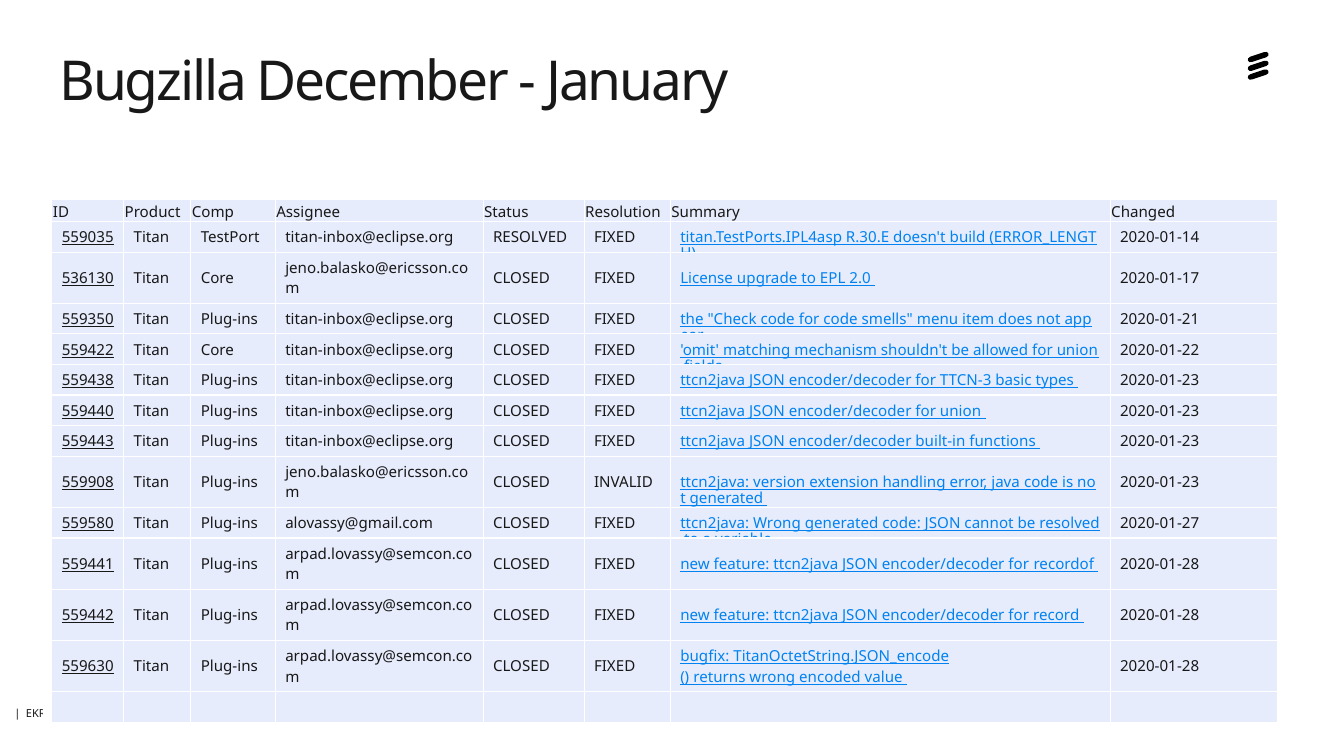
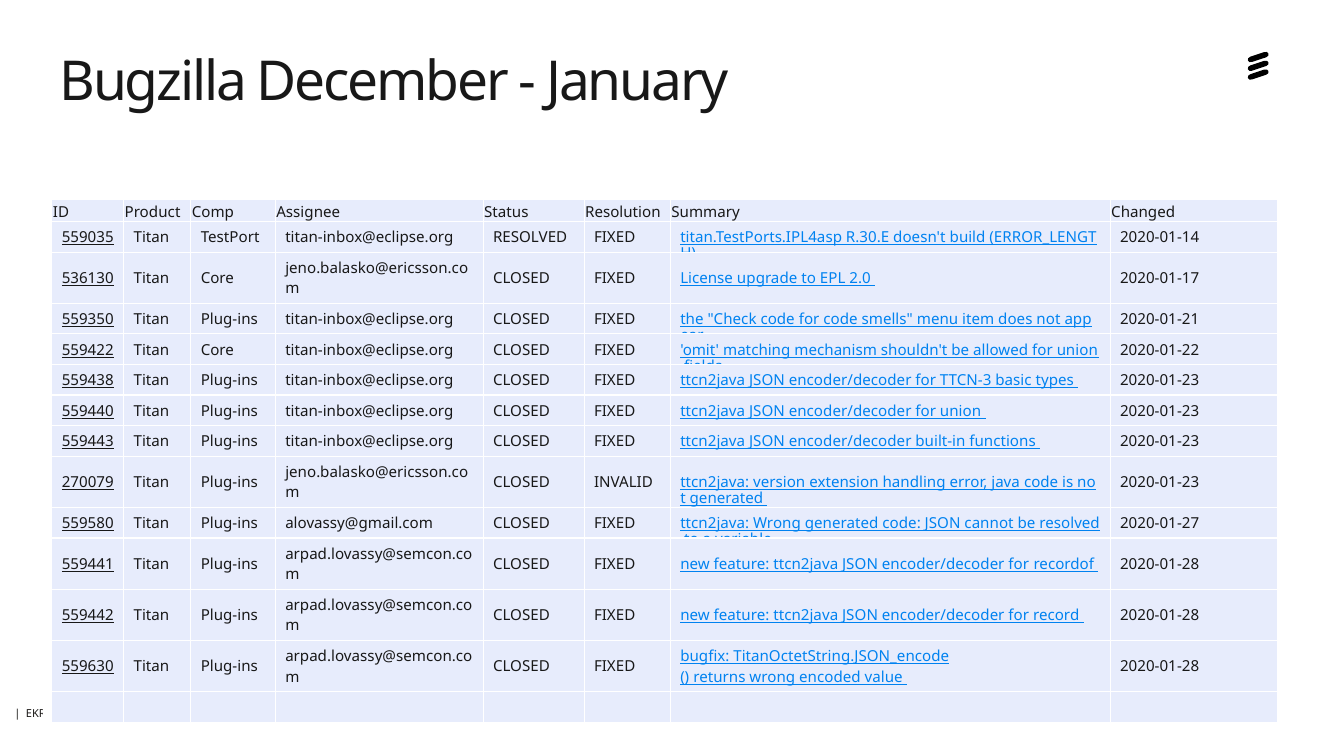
559908: 559908 -> 270079 (88, 482)
